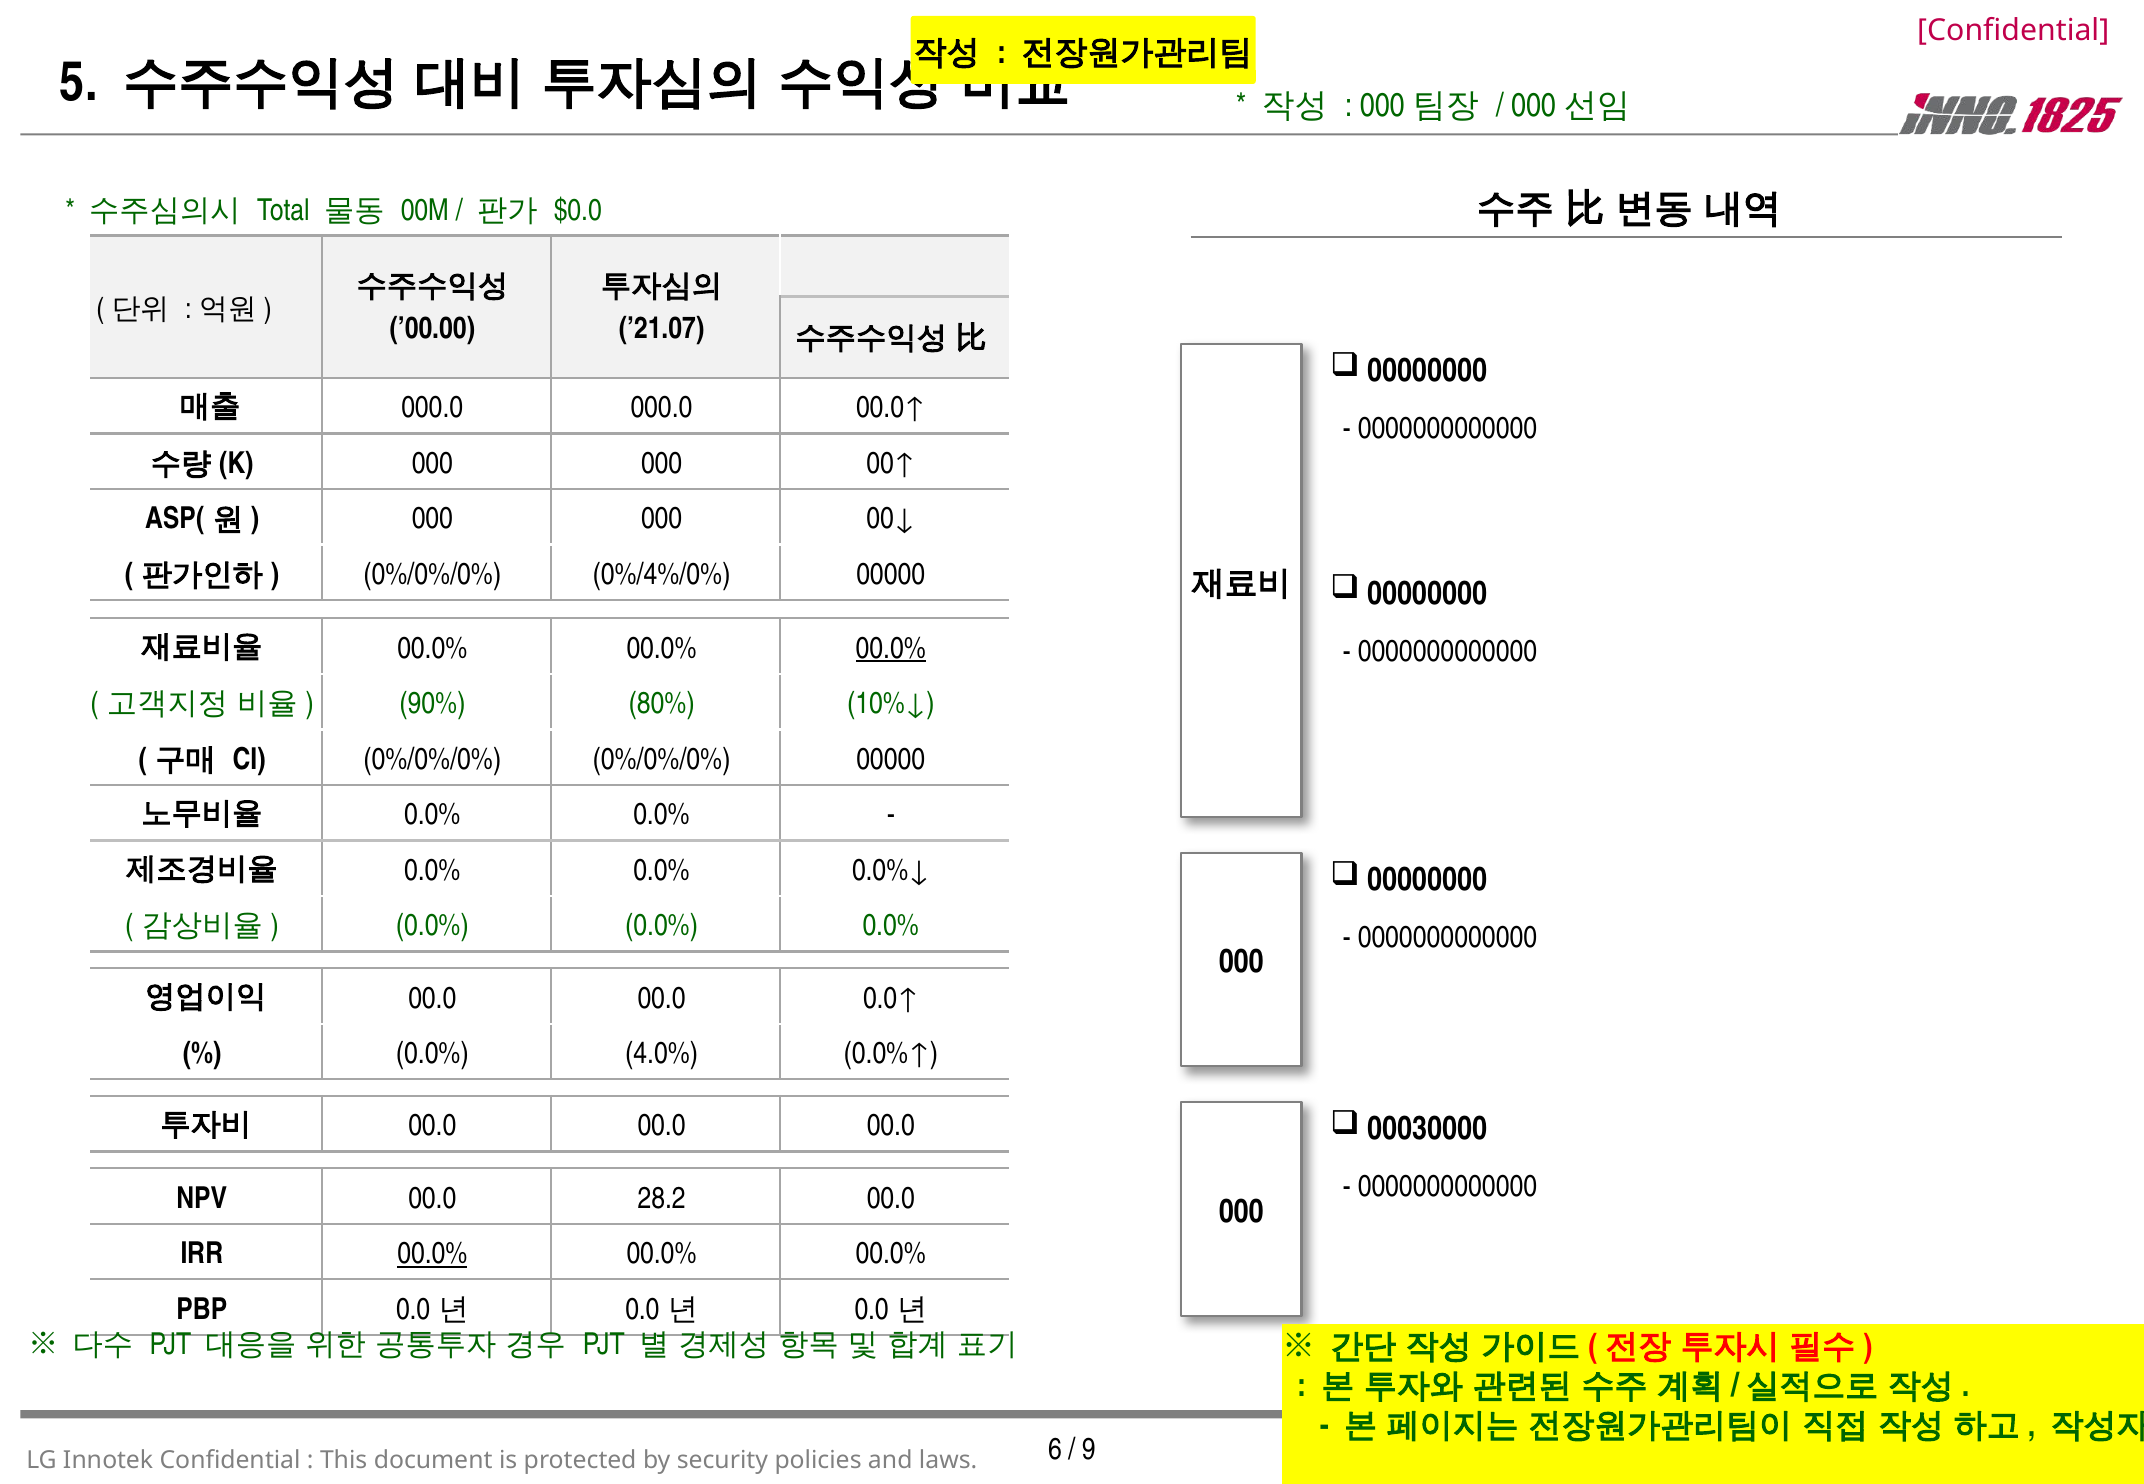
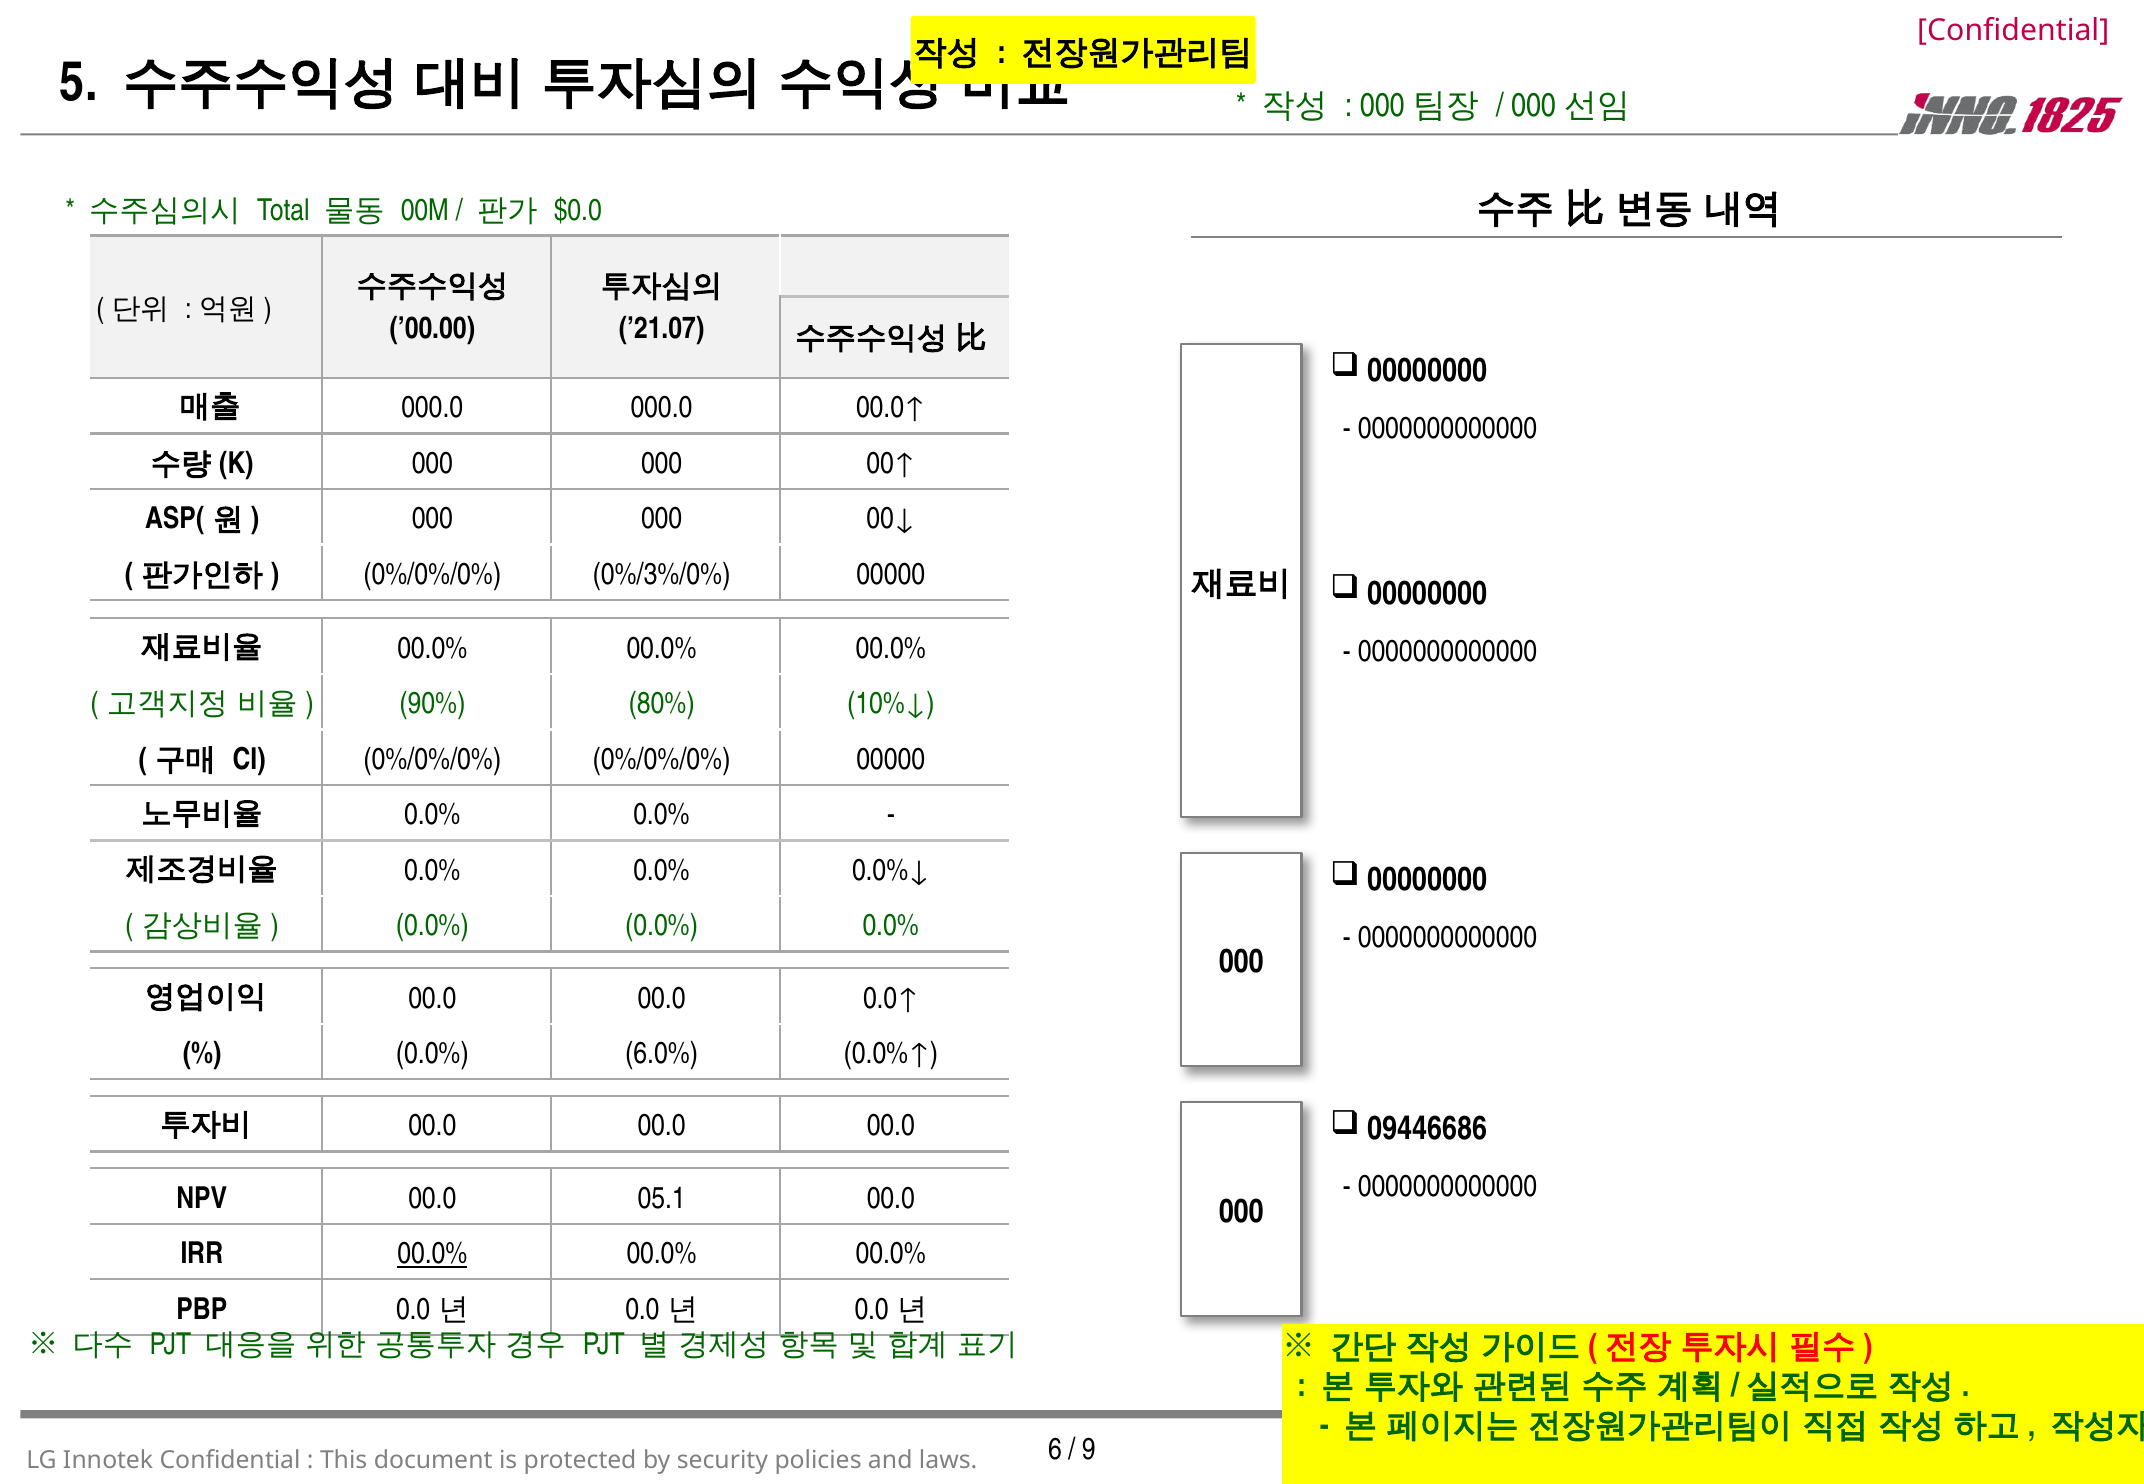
0%/4%/0%: 0%/4%/0% -> 0%/3%/0% (662, 575)
00.0% underline: present -> none (891, 648)
4.0%: 4.0% -> 6.0% (662, 1054)
00030000: 00030000 -> 09446686 (1427, 1129)
28.2: 28.2 -> 05.1 (662, 1198)
